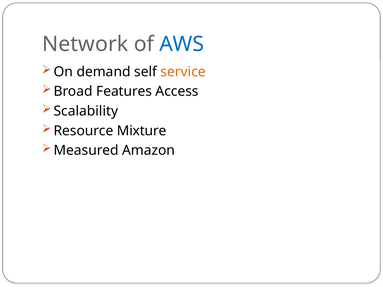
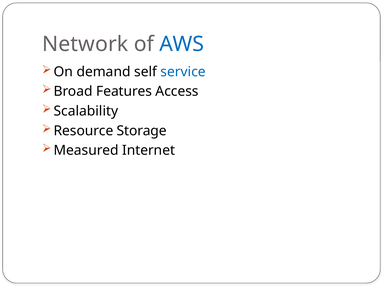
service colour: orange -> blue (183, 72)
Mixture: Mixture -> Storage (142, 131)
Amazon: Amazon -> Internet (149, 151)
